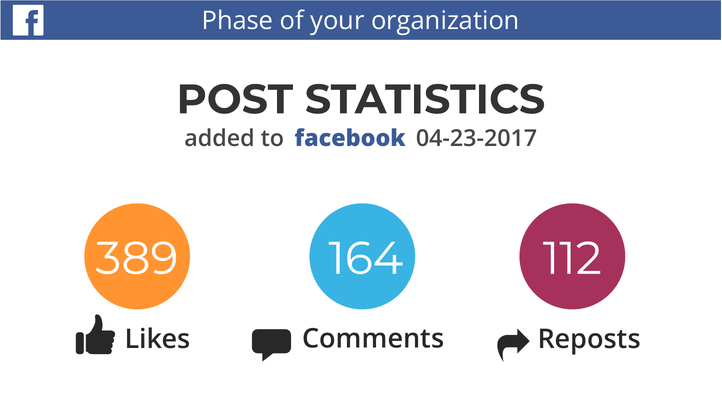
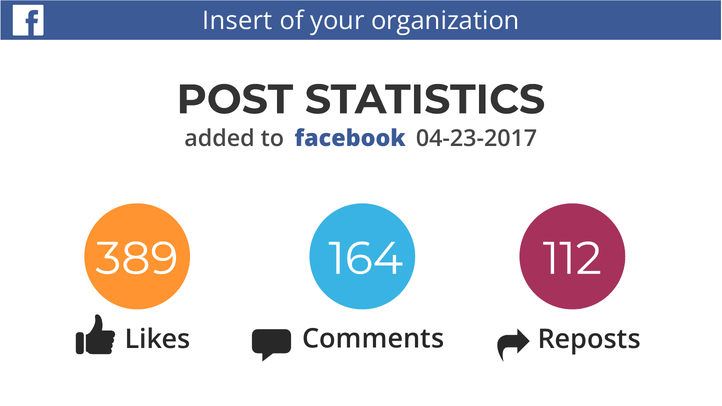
Phase: Phase -> Insert (237, 21)
